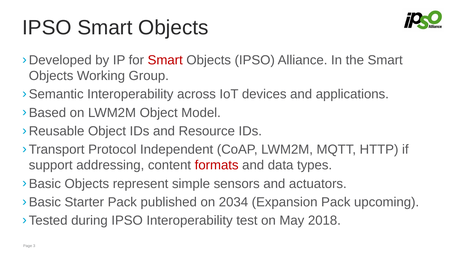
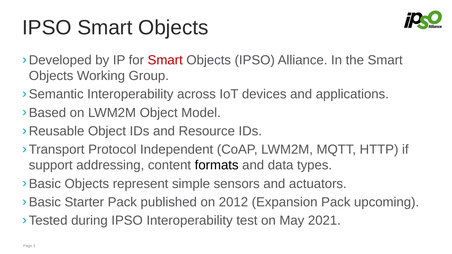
formats colour: red -> black (217, 165)
2034: 2034 -> 2012 (233, 202)
2018: 2018 -> 2021 (324, 221)
